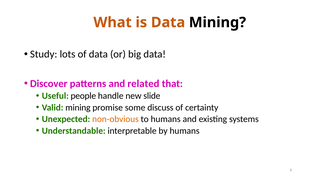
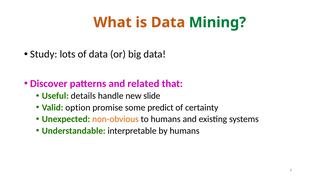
Mining colour: black -> green (217, 22)
people: people -> details (83, 96)
Valid mining: mining -> option (78, 107)
discuss: discuss -> predict (160, 107)
